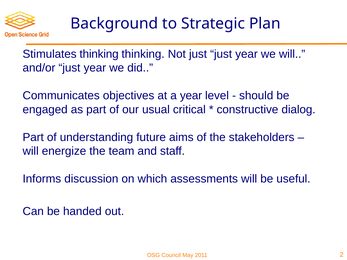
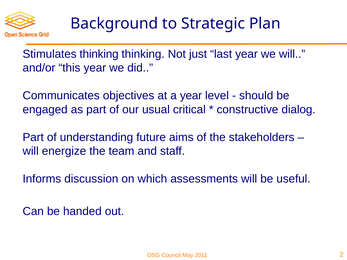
just just: just -> last (221, 54)
and/or just: just -> this (69, 68)
